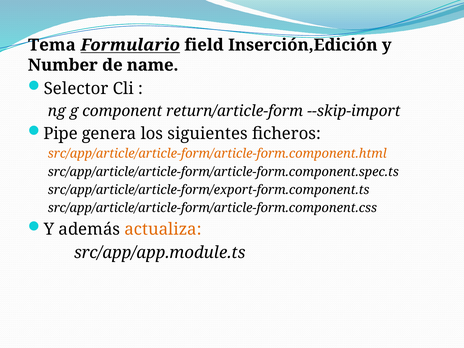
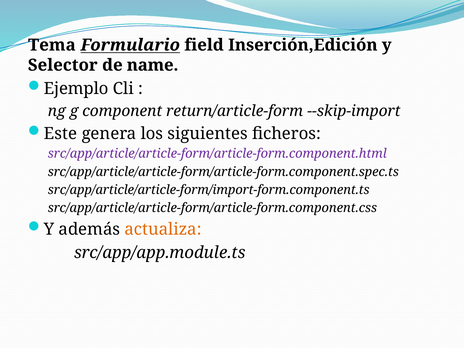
Number: Number -> Selector (63, 65)
Selector: Selector -> Ejemplo (76, 89)
Pipe: Pipe -> Este (60, 134)
src/app/article/article-form/article-form.component.html colour: orange -> purple (217, 154)
src/app/article/article-form/export-form.component.ts: src/app/article/article-form/export-form.component.ts -> src/app/article/article-form/import-form.component.ts (209, 190)
